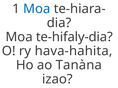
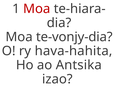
Moa colour: blue -> red (37, 9)
te-hifaly-dia: te-hifaly-dia -> te-vonjy-dia (74, 37)
Tanàna: Tanàna -> Antsika (79, 65)
